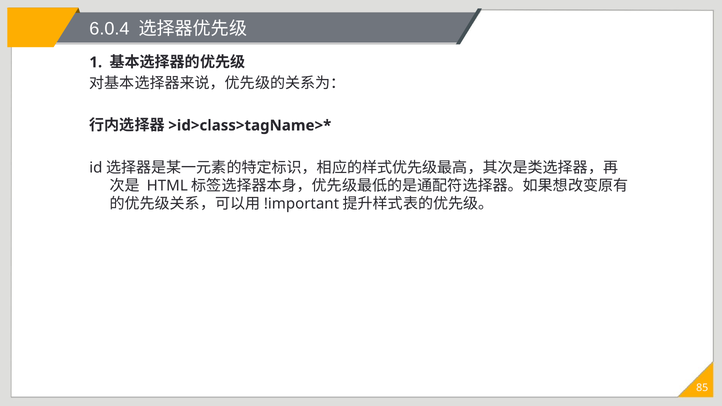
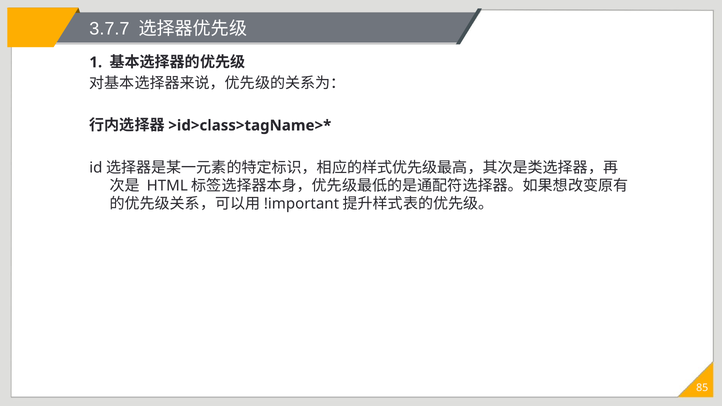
6.0.4: 6.0.4 -> 3.7.7 (109, 29)
